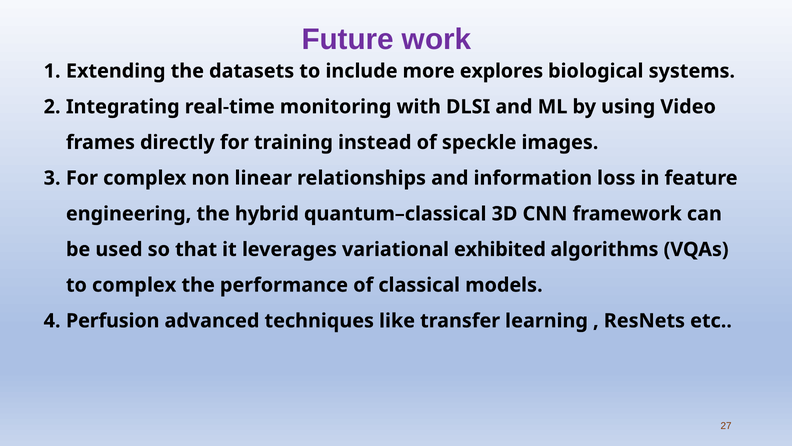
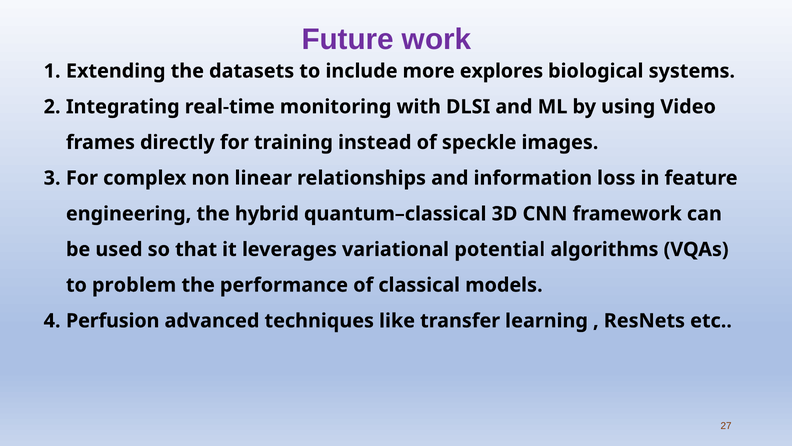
exhibited: exhibited -> potential (500, 249)
to complex: complex -> problem (134, 285)
